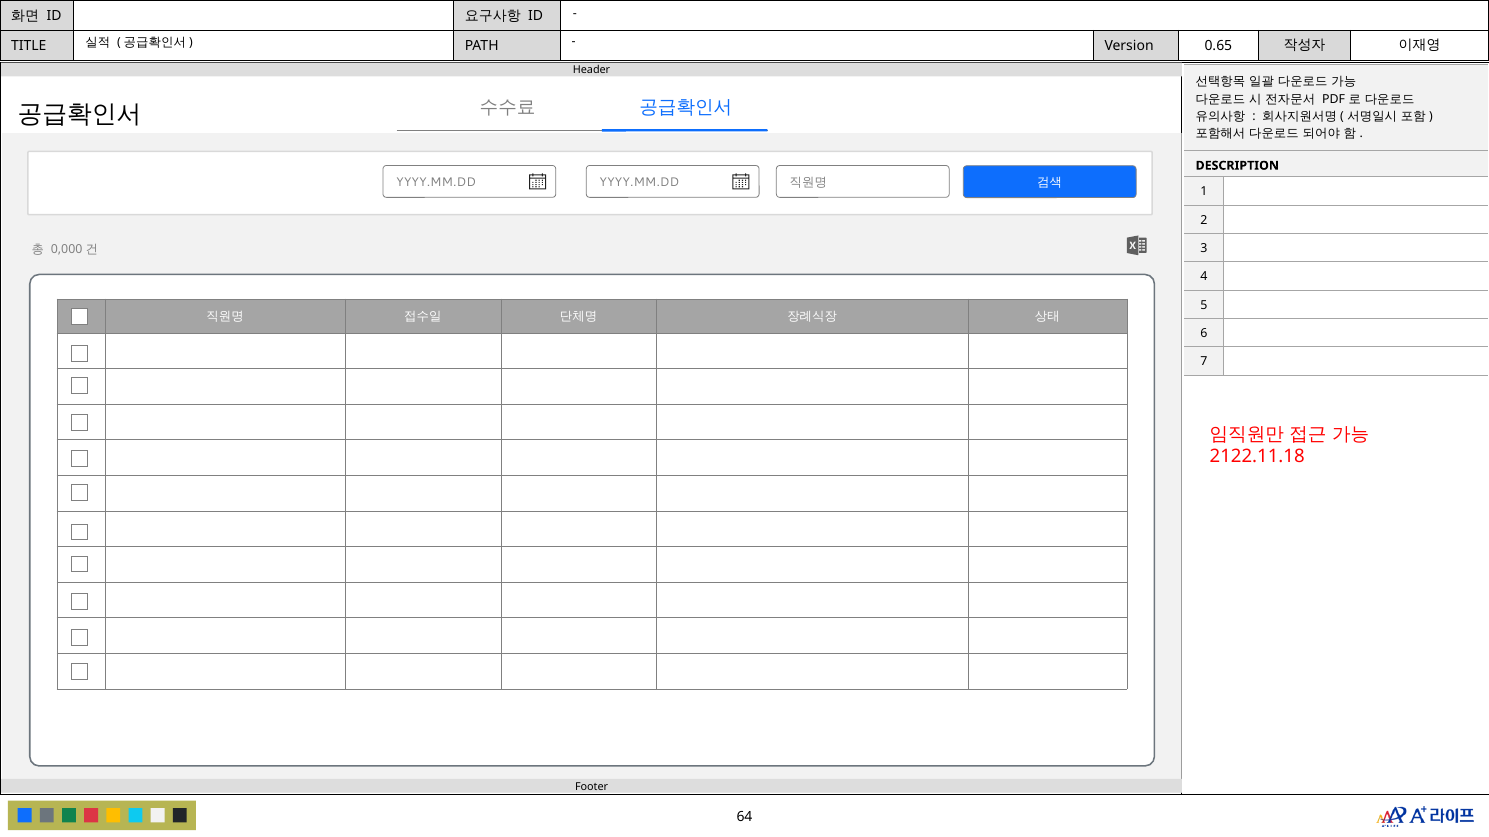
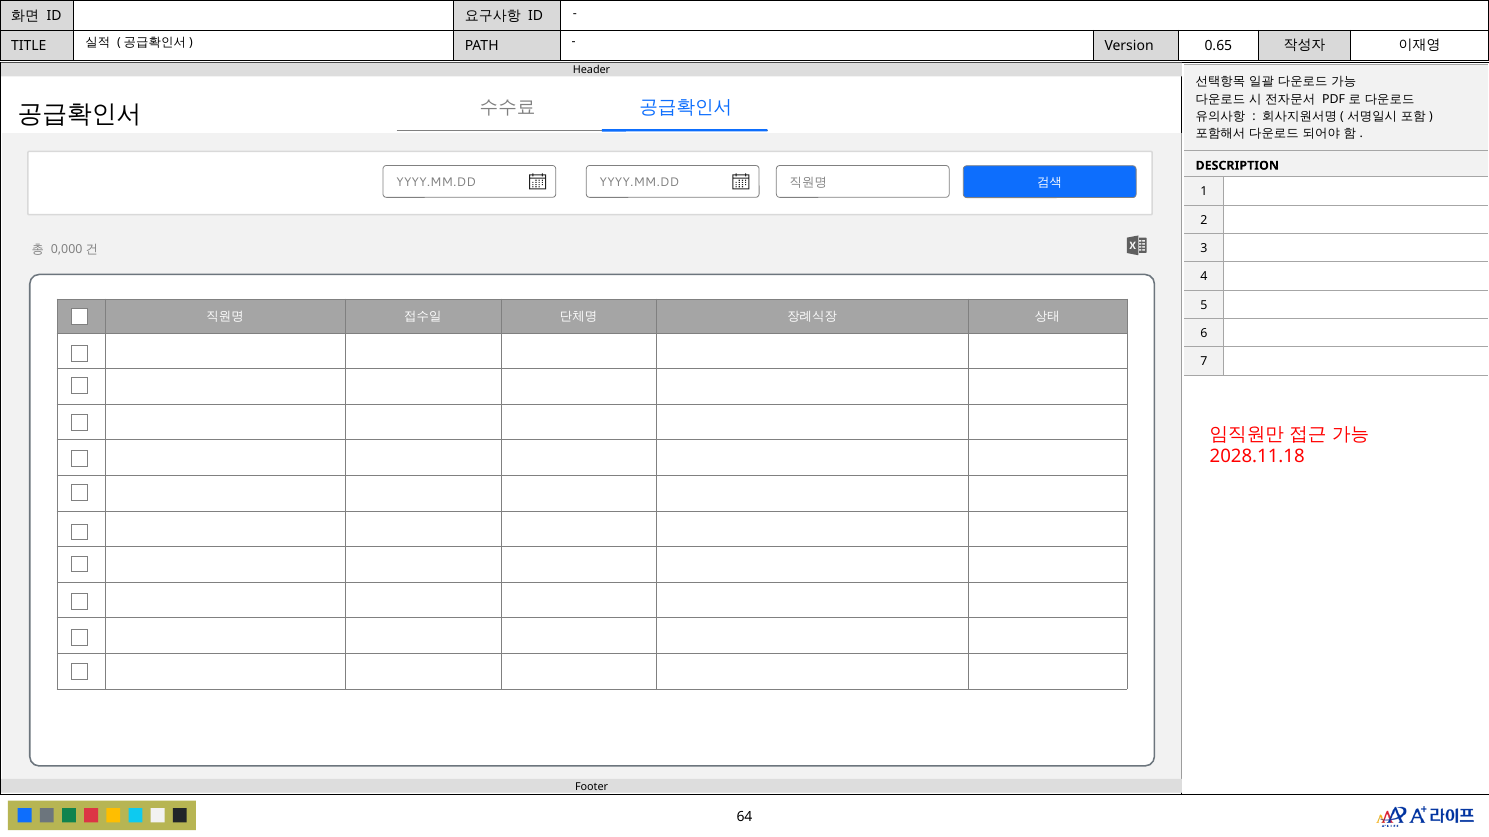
2122.11.18: 2122.11.18 -> 2028.11.18 (1257, 457)
